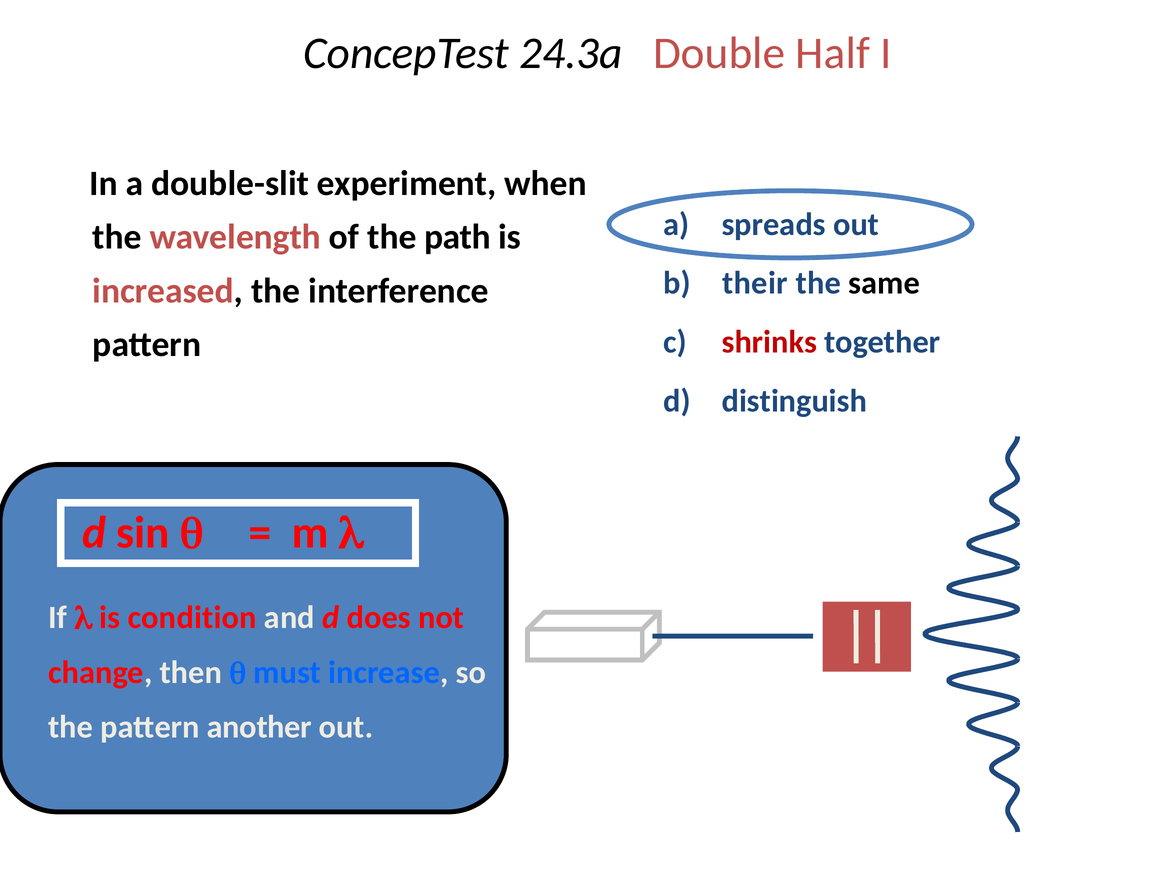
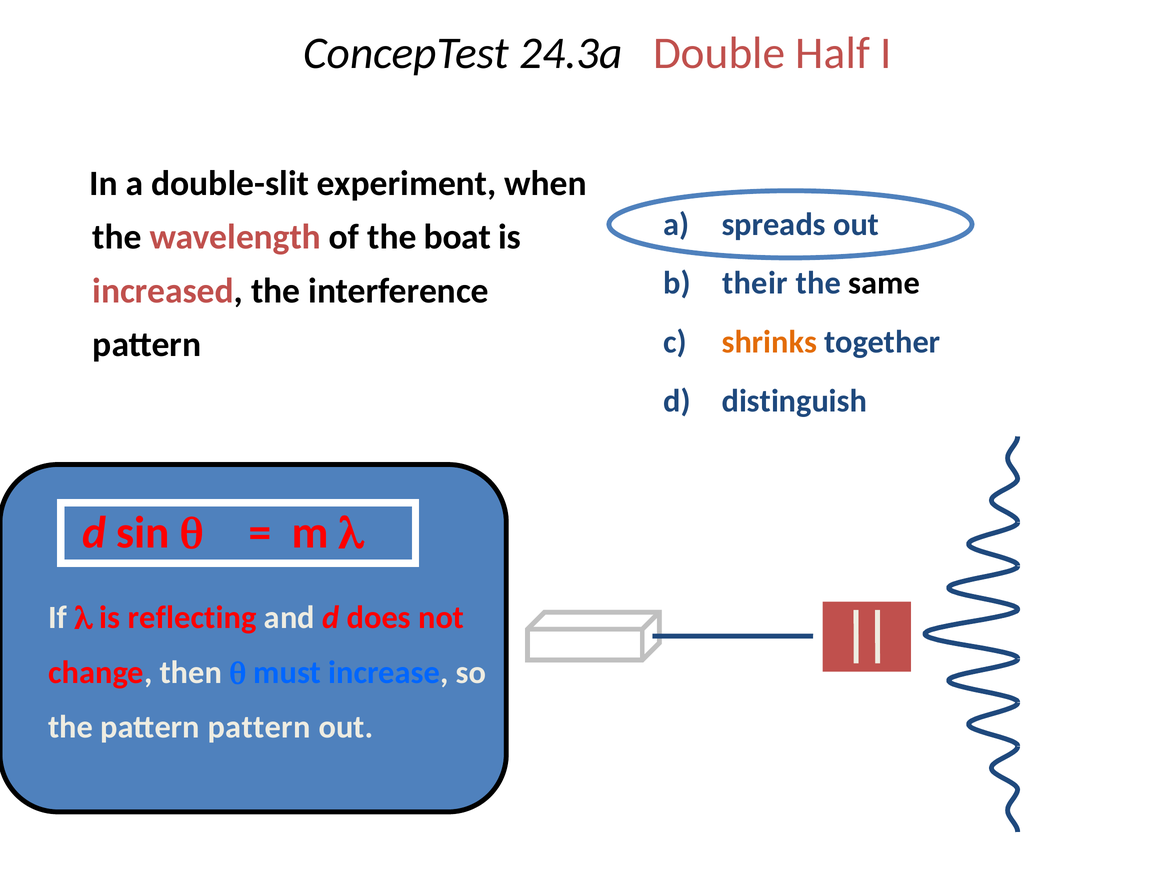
path: path -> boat (458, 237)
shrinks colour: red -> orange (769, 342)
condition: condition -> reflecting (192, 618)
pattern another: another -> pattern (259, 728)
